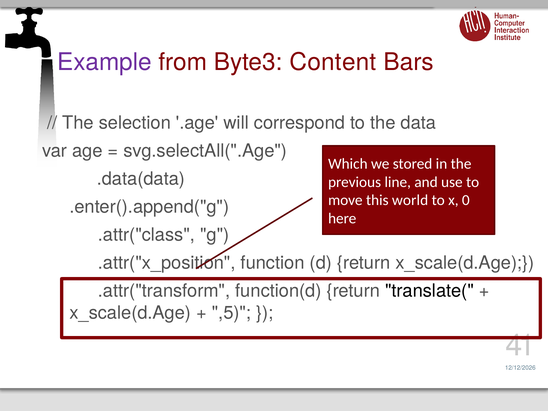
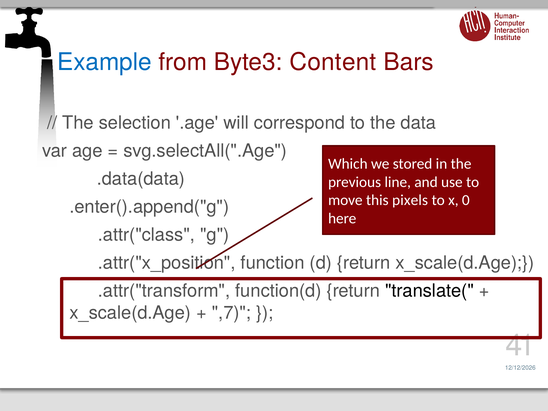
Example colour: purple -> blue (104, 62)
world: world -> pixels (410, 200)
,5: ,5 -> ,7 (231, 313)
